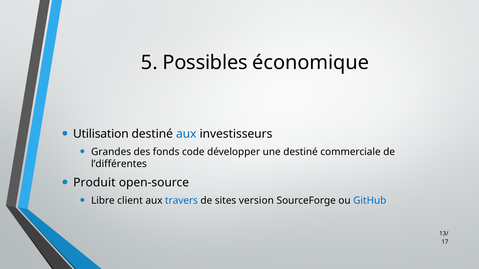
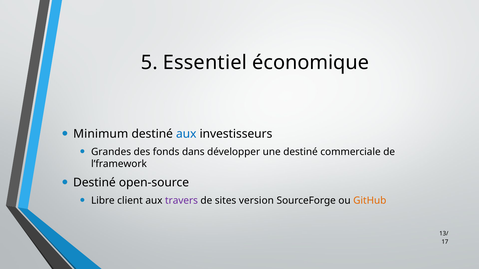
Possibles: Possibles -> Essentiel (205, 63)
Utilisation: Utilisation -> Minimum (101, 134)
code: code -> dans (193, 152)
l’différentes: l’différentes -> l’framework (119, 164)
Produit: Produit -> Destiné (94, 183)
travers colour: blue -> purple (181, 201)
GitHub colour: blue -> orange (370, 201)
